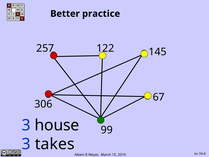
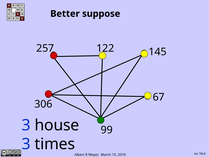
practice: practice -> suppose (101, 14)
takes: takes -> times (55, 144)
